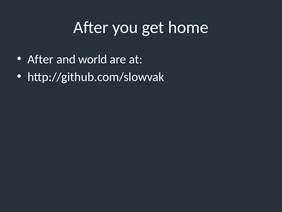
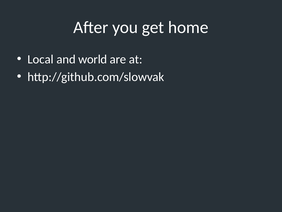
After: After -> Local (41, 59)
